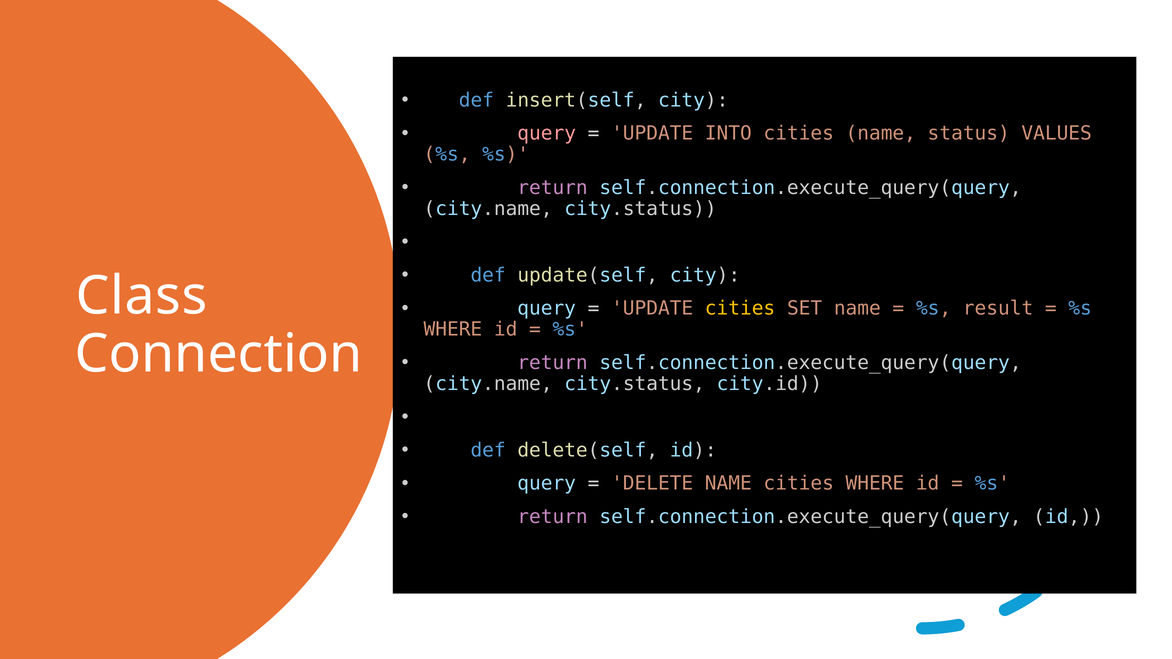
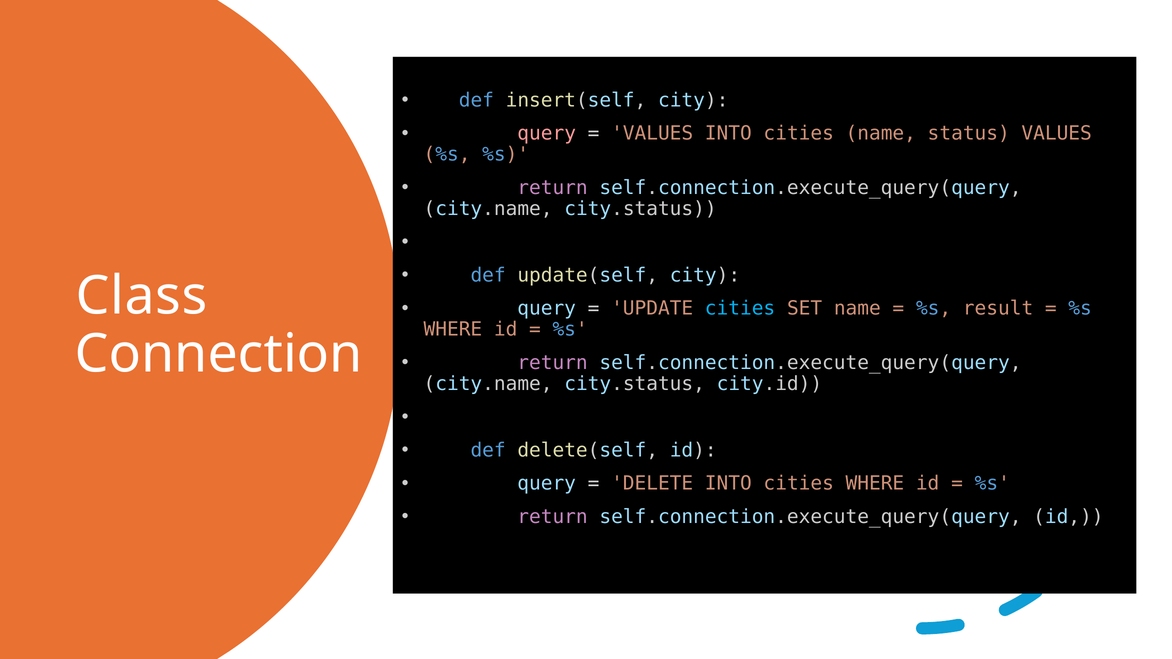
UPDATE: UPDATE -> VALUES (652, 133)
cities colour: yellow -> light blue (740, 309)
DELETE NAME: NAME -> INTO (728, 484)
